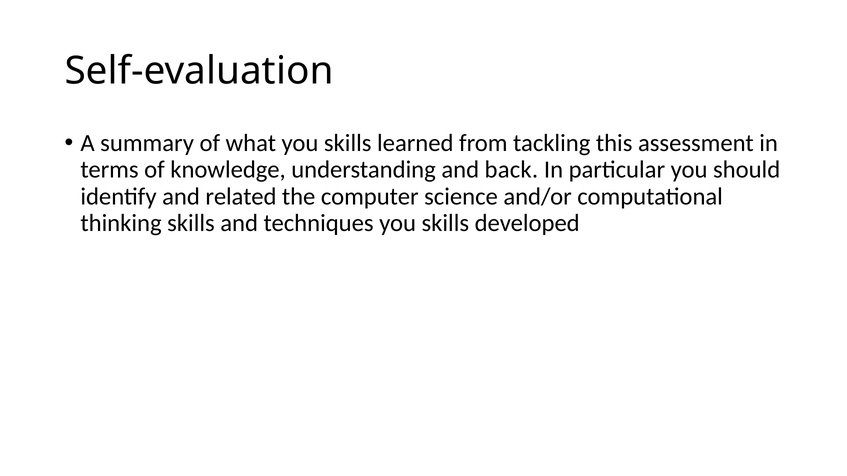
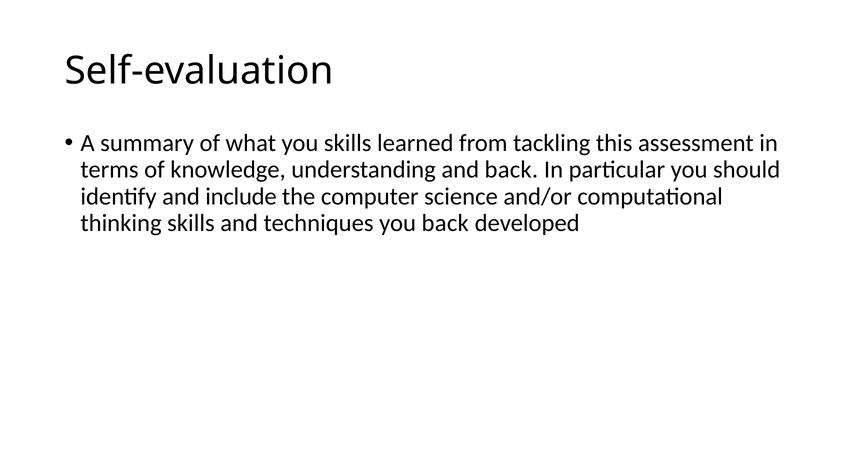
related: related -> include (241, 197)
techniques you skills: skills -> back (445, 223)
